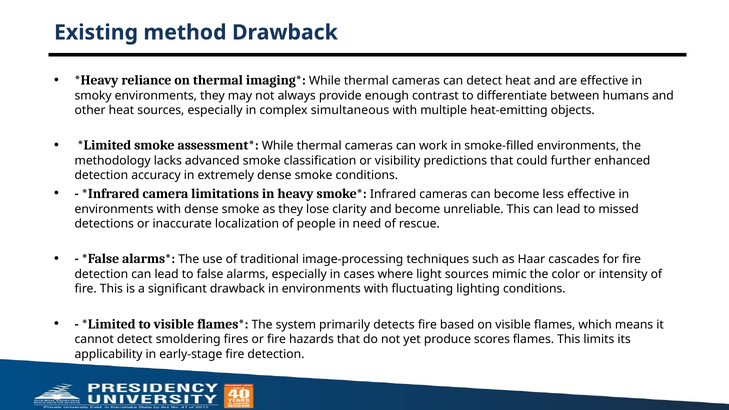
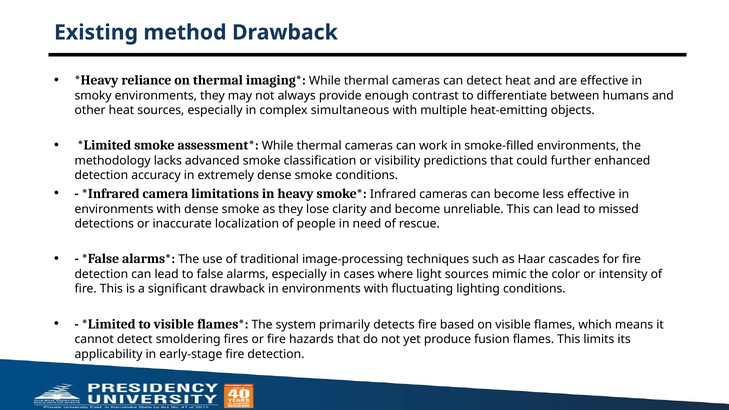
scores: scores -> fusion (492, 339)
